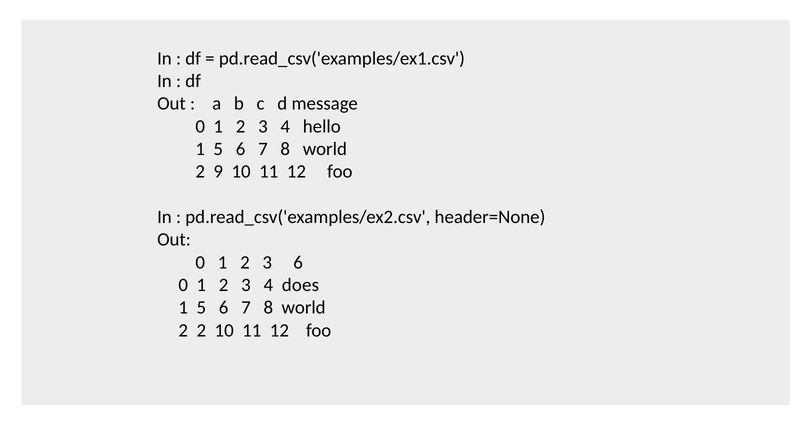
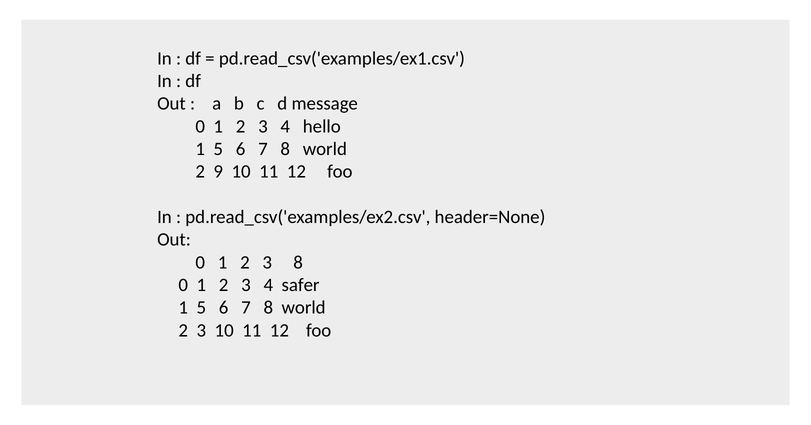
3 6: 6 -> 8 (298, 262)
does: does -> safer (301, 285)
2: 2 -> 3 (201, 330)
